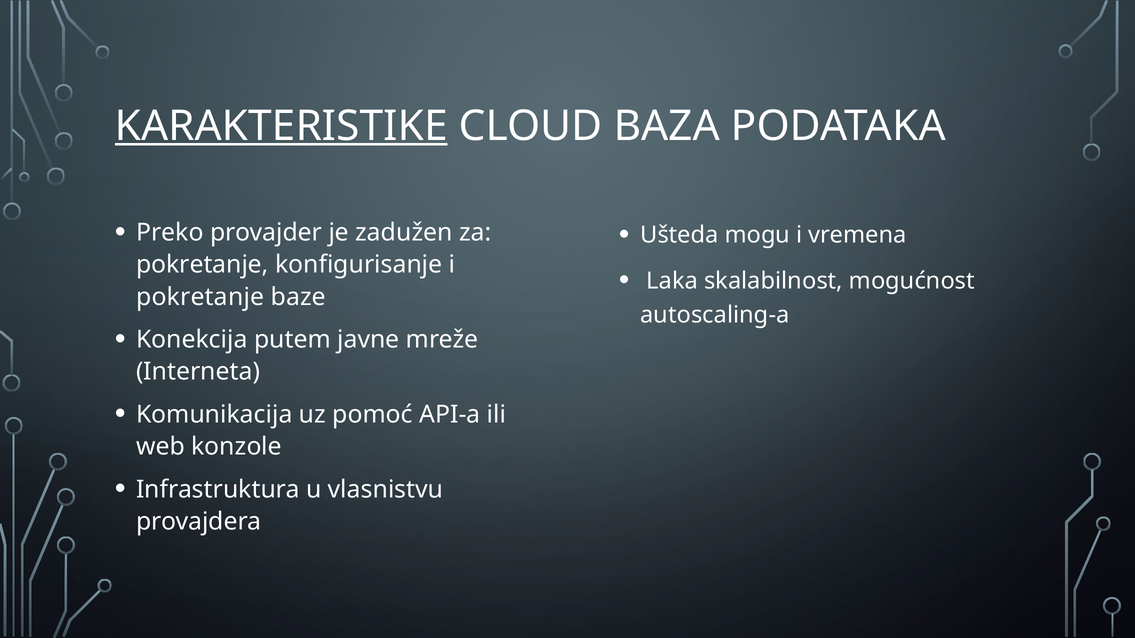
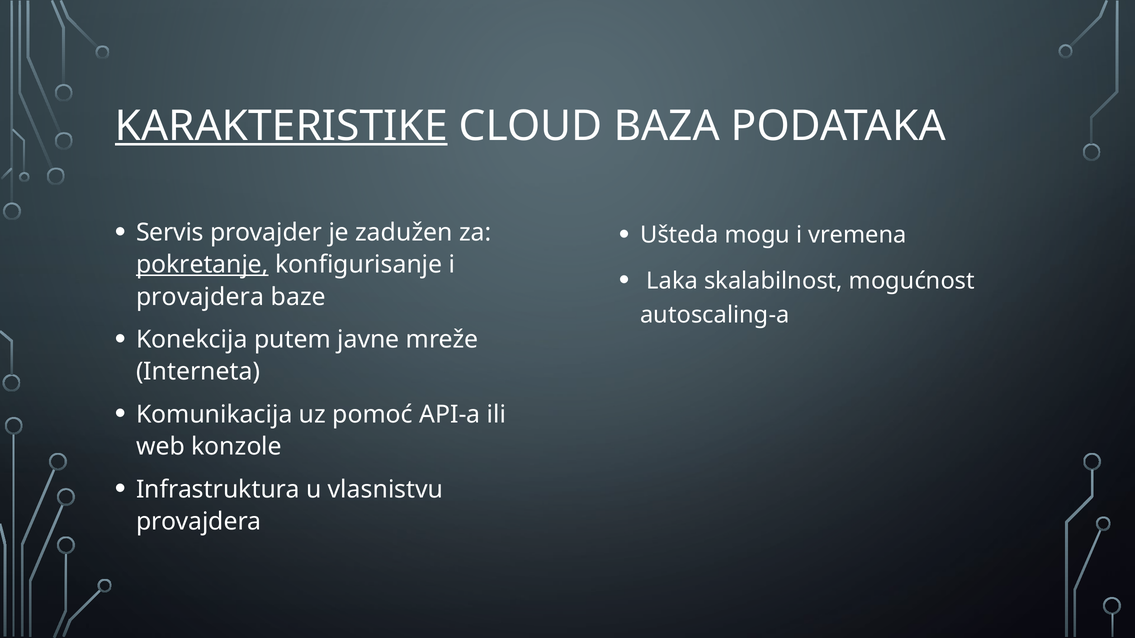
Preko: Preko -> Servis (170, 233)
pokretanje underline: none -> present (202, 265)
pokretanje: pokretanje -> provajdera (200, 297)
